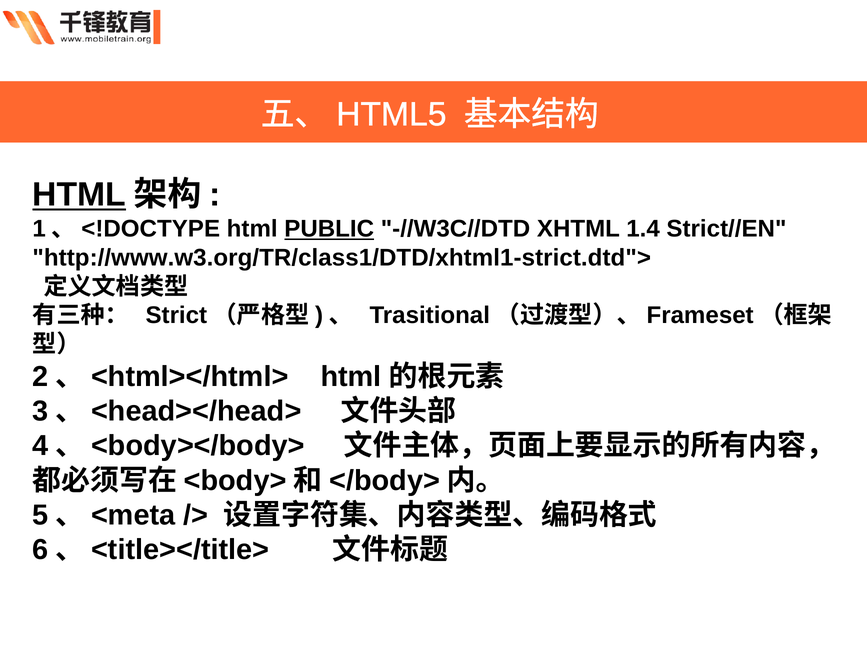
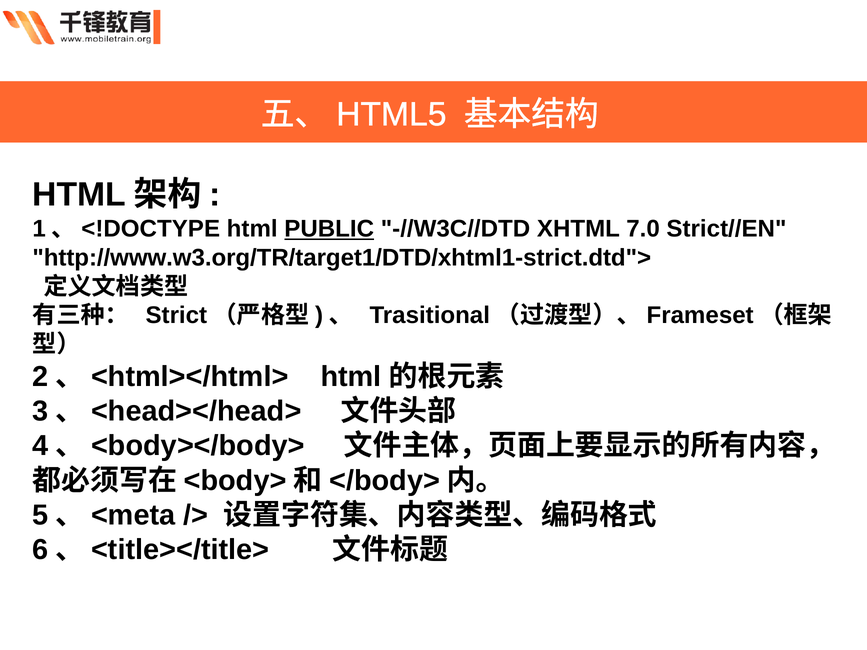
HTML underline: present -> none (79, 195)
1.4: 1.4 -> 7.0 (643, 229)
http://www.w3.org/TR/class1/DTD/xhtml1-strict.dtd">: http://www.w3.org/TR/class1/DTD/xhtml1-strict.dtd"> -> http://www.w3.org/TR/target1/DTD/xhtml1-strict.dtd"> (342, 258)
